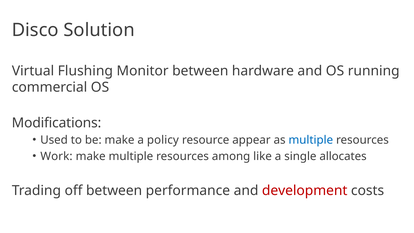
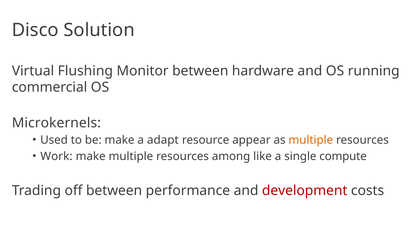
Modifications: Modifications -> Microkernels (56, 123)
policy: policy -> adapt (163, 140)
multiple colour: blue -> orange (311, 140)
allocates: allocates -> compute (343, 156)
